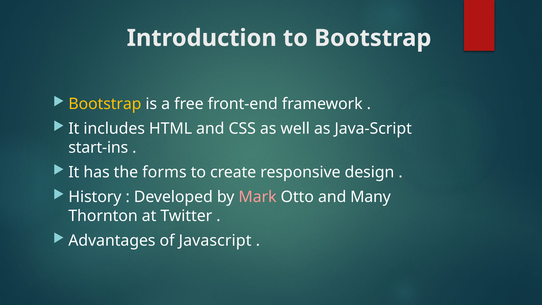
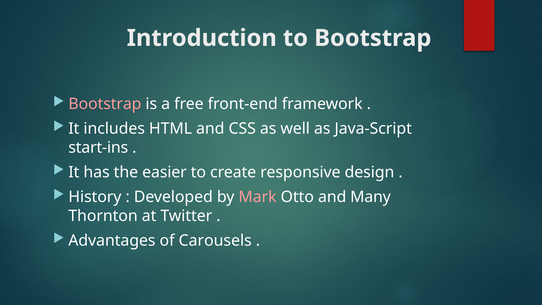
Bootstrap colour: yellow -> pink (105, 104)
forms: forms -> easier (164, 172)
Javascript: Javascript -> Carousels (215, 240)
